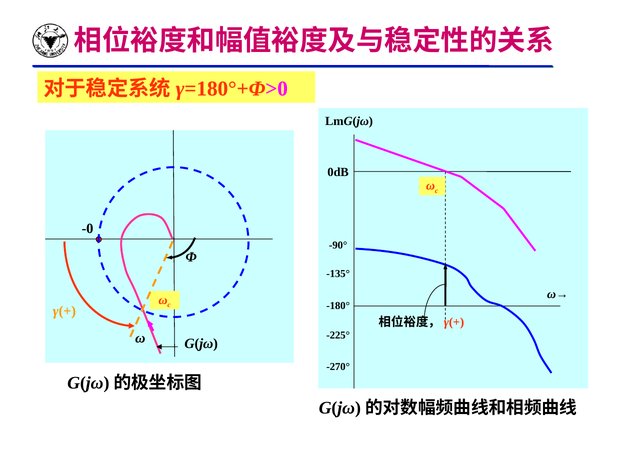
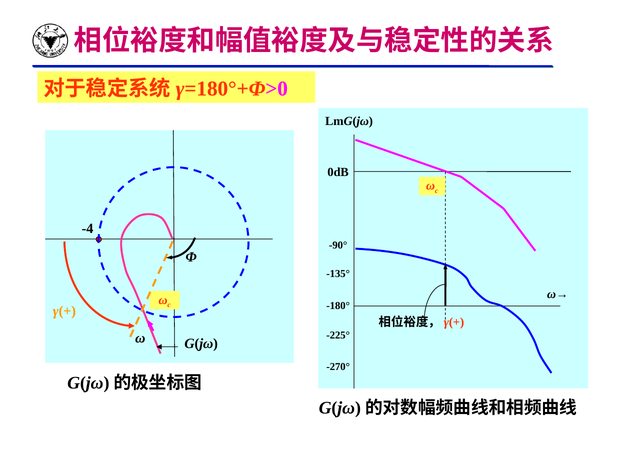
-0: -0 -> -4 (88, 229)
